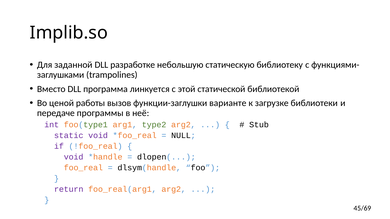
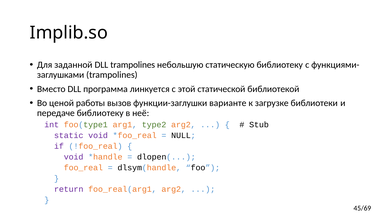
DLL разработке: разработке -> trampolines (133, 65)
передаче программы: программы -> библиотеку (100, 113)
